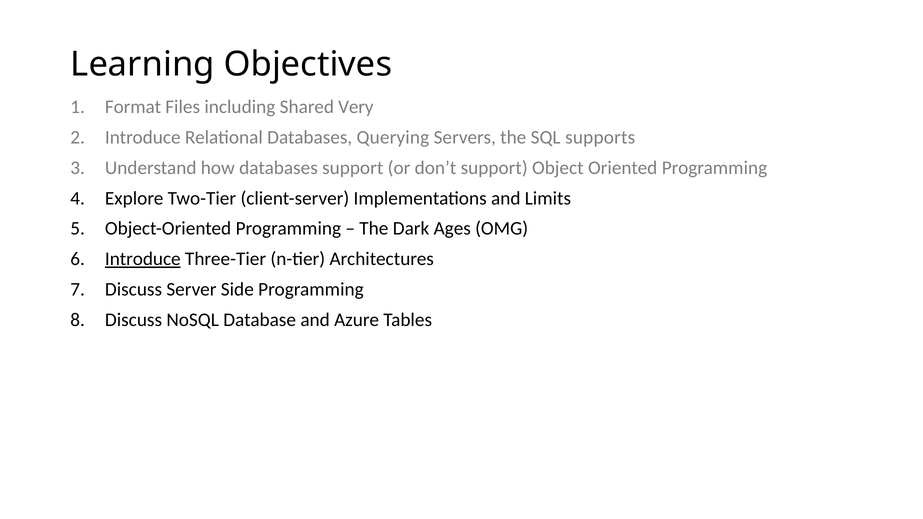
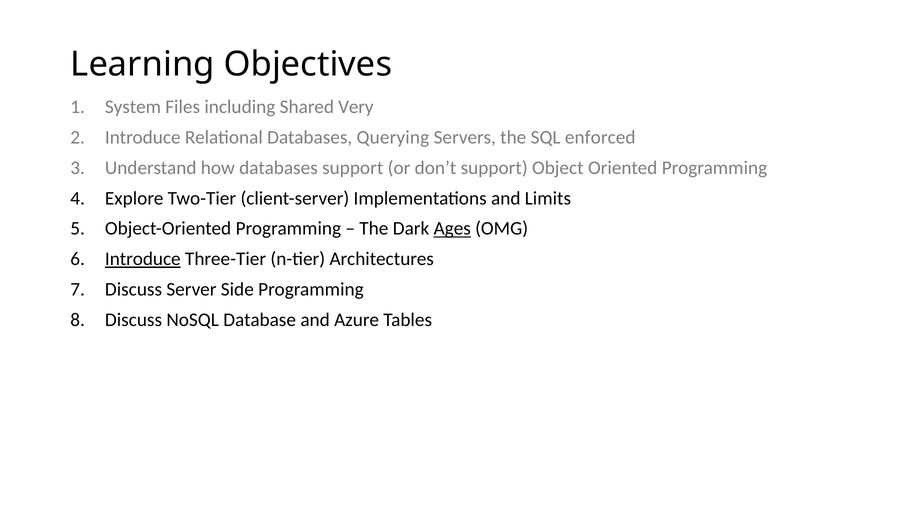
Format: Format -> System (133, 107)
supports: supports -> enforced (600, 137)
Ages underline: none -> present (452, 229)
